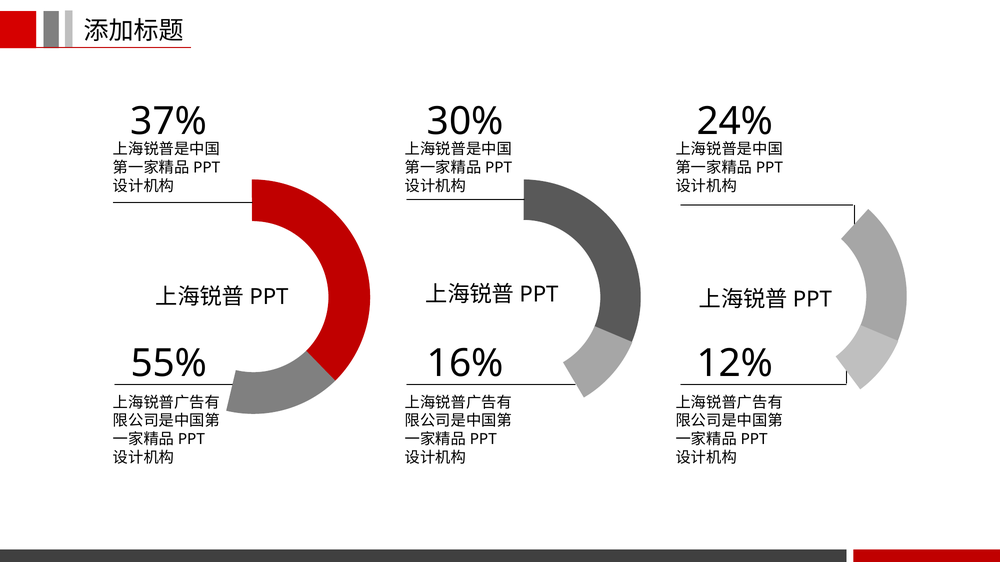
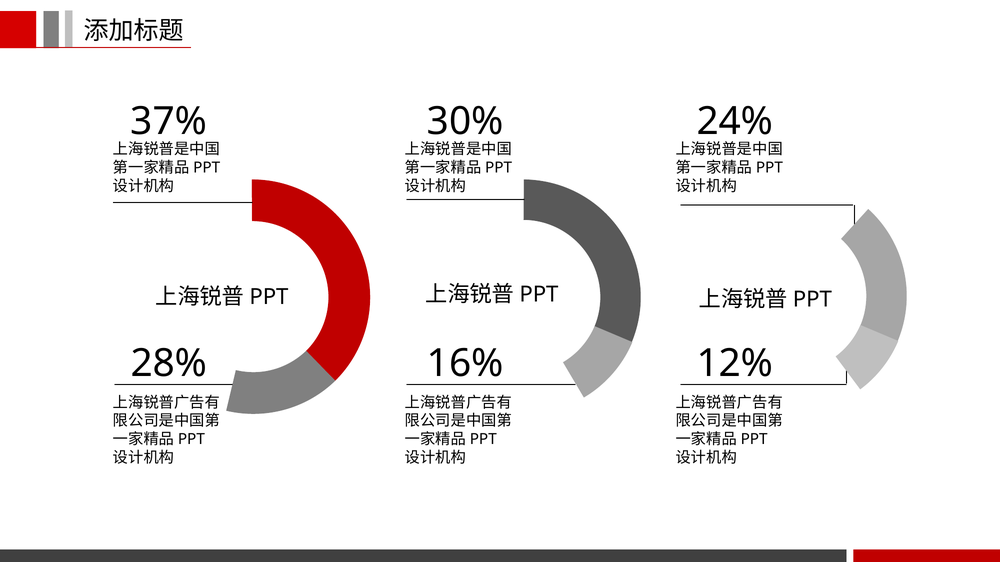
55%: 55% -> 28% (169, 364)
